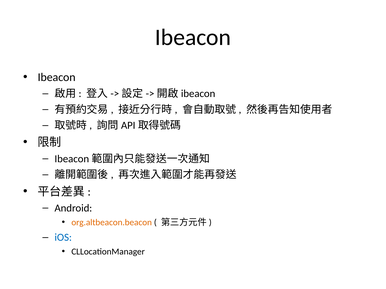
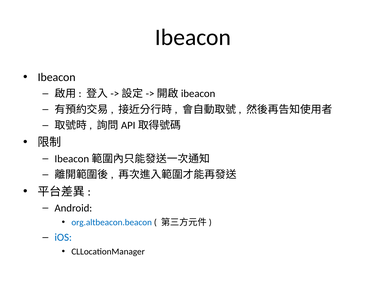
org.altbeacon.beacon colour: orange -> blue (112, 223)
